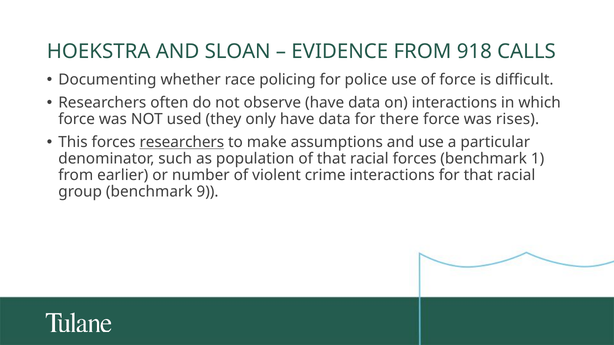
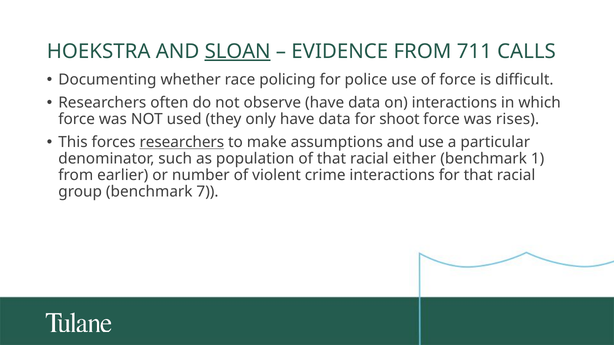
SLOAN underline: none -> present (238, 52)
918: 918 -> 711 (474, 52)
there: there -> shoot (399, 119)
racial forces: forces -> either (414, 159)
9: 9 -> 7 (208, 192)
